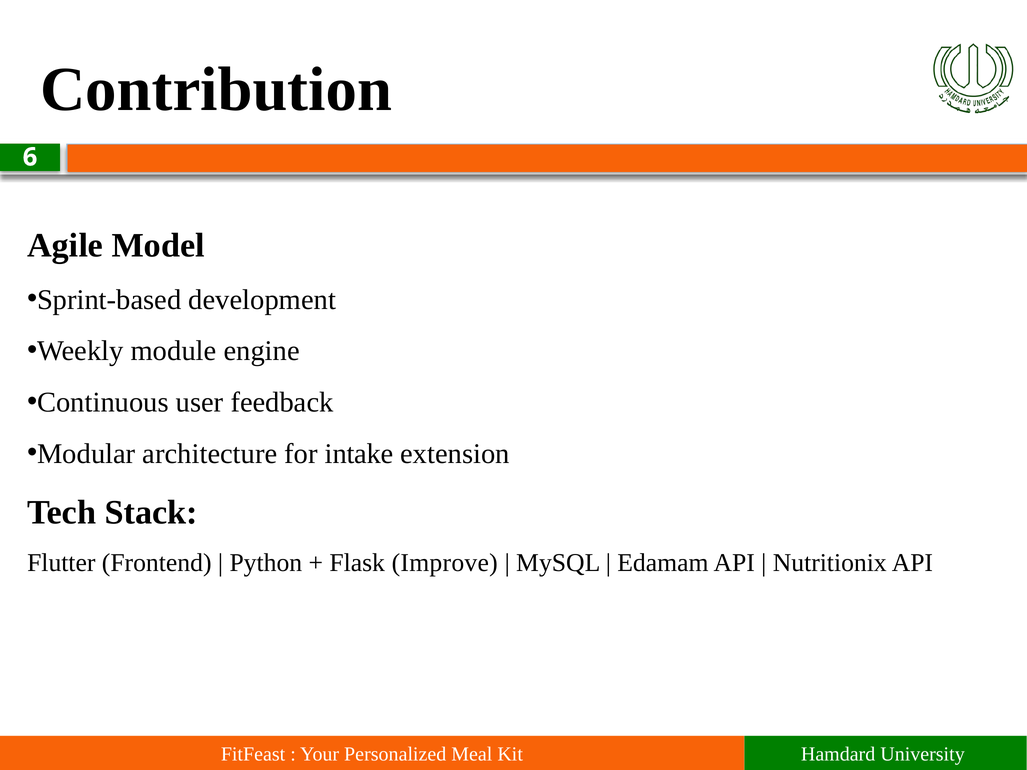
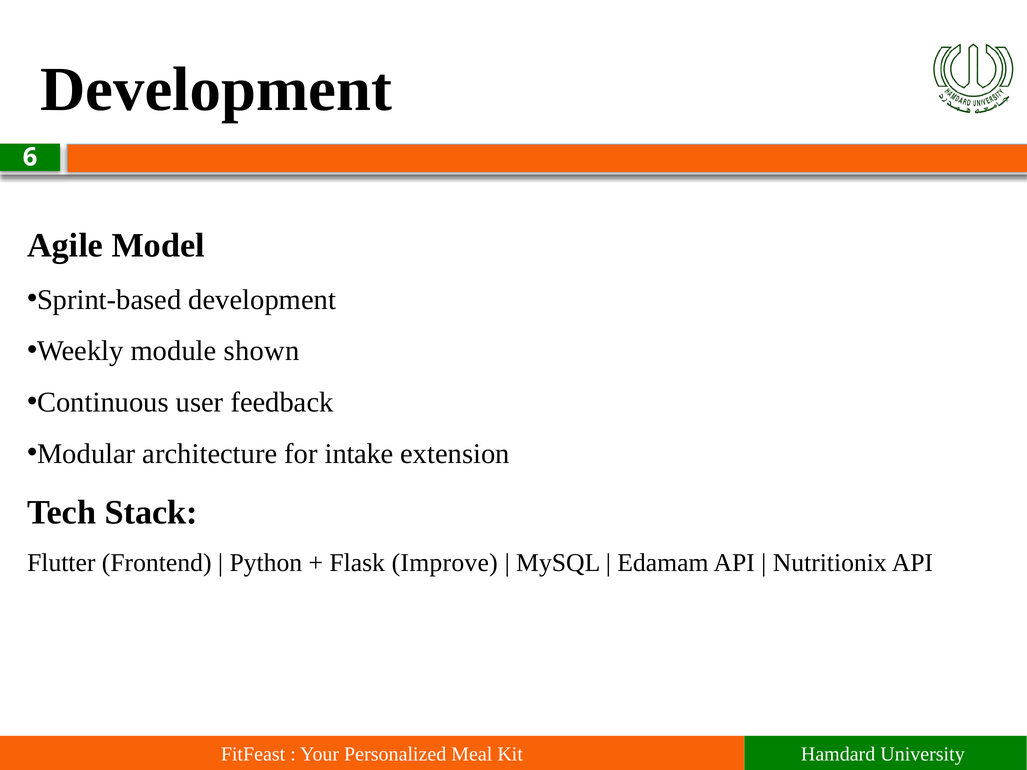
Contribution: Contribution -> Development (216, 90)
engine: engine -> shown (262, 351)
